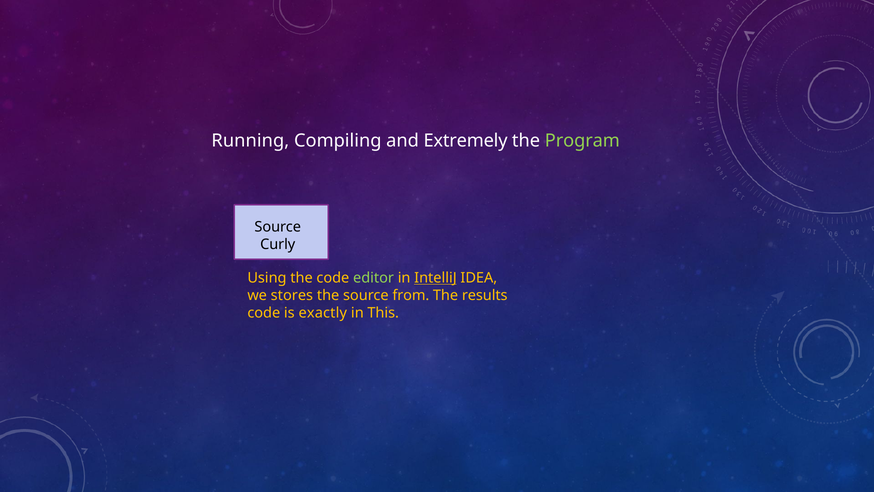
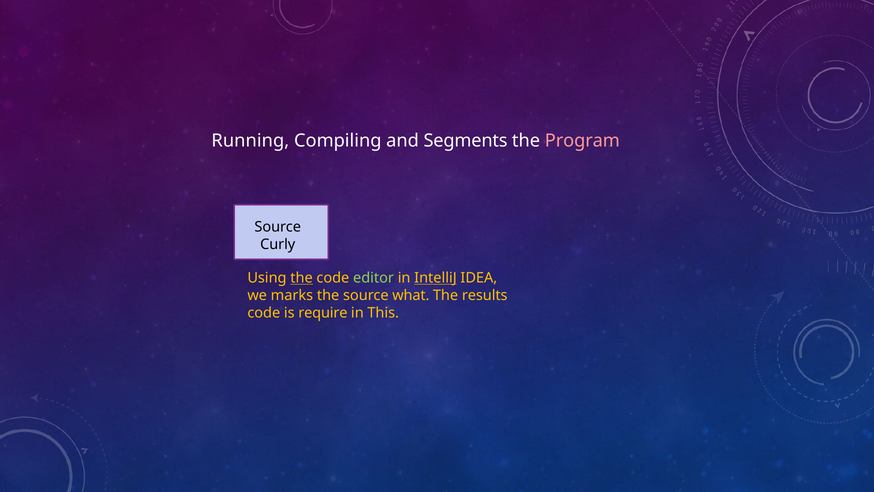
Extremely: Extremely -> Segments (466, 141)
Program colour: light green -> pink (582, 141)
the underline: none -> present (302, 278)
stores: stores -> marks (292, 295)
from: from -> what (411, 295)
exactly: exactly -> require (323, 313)
